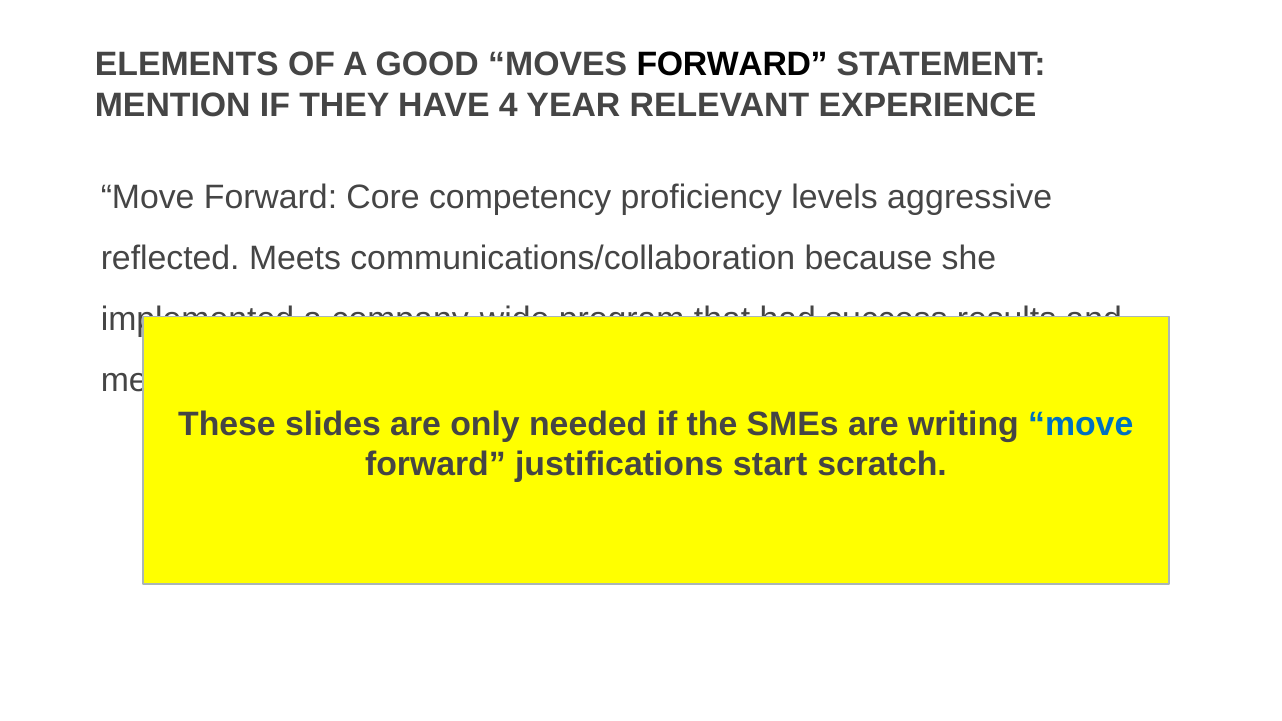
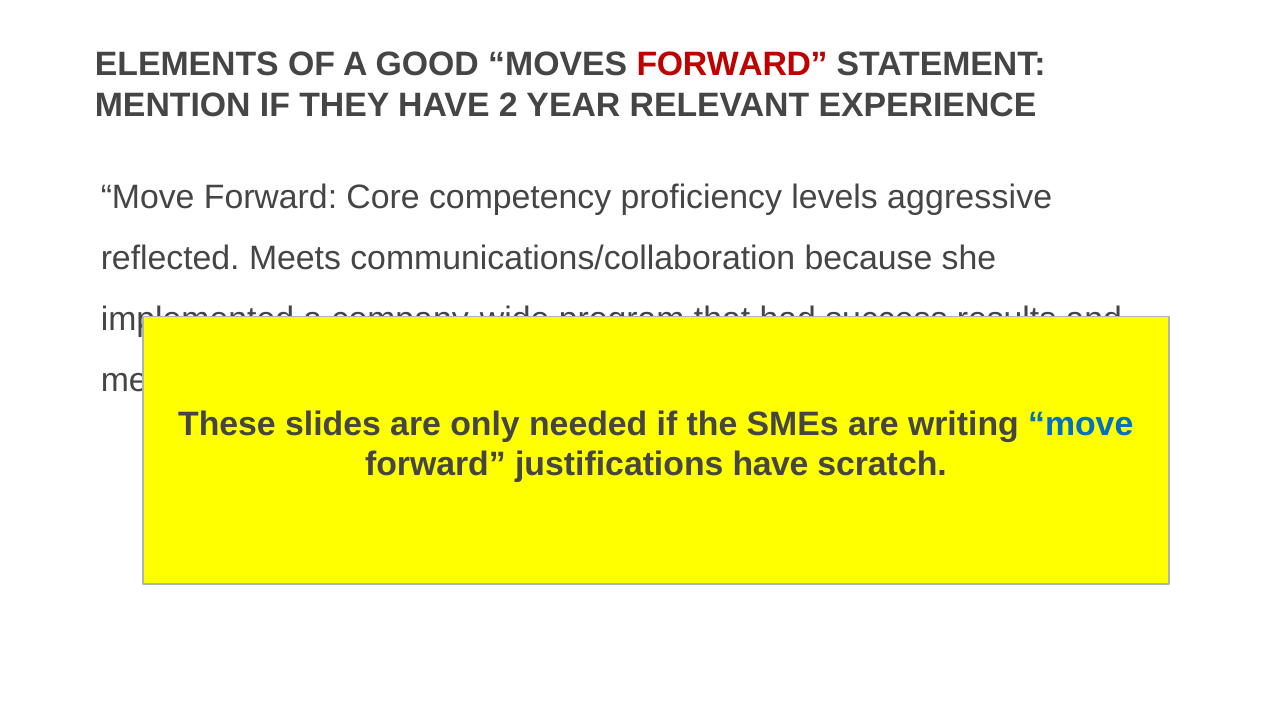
FORWARD colour: black -> red (732, 64)
4: 4 -> 2 (508, 105)
justifications start: start -> have (771, 465)
